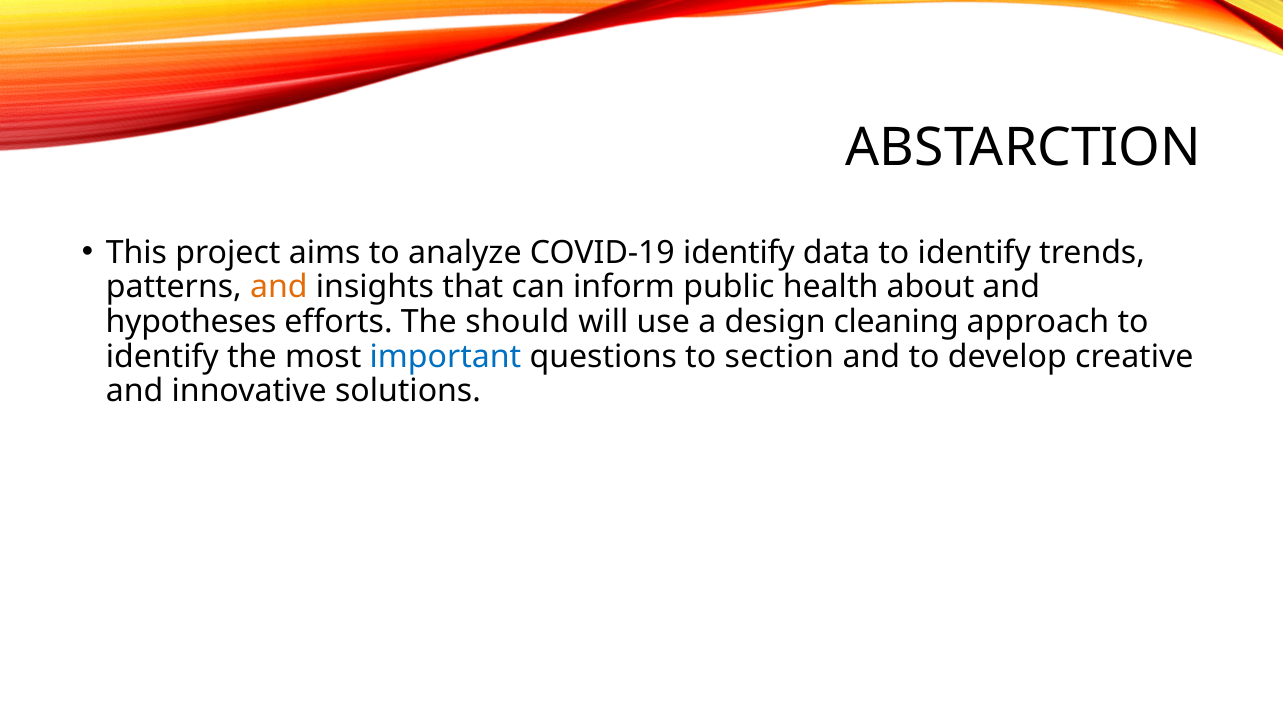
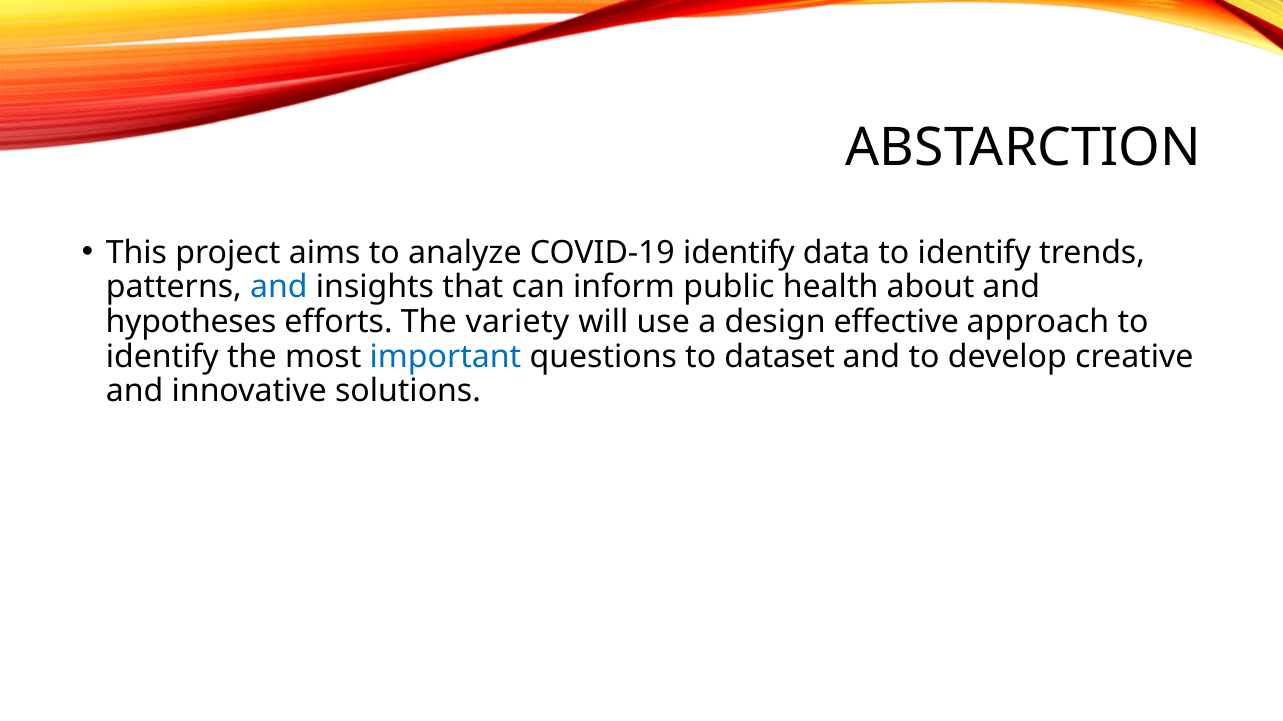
and colour: orange -> blue (279, 288)
should: should -> variety (517, 322)
cleaning: cleaning -> effective (896, 322)
section: section -> dataset (780, 357)
